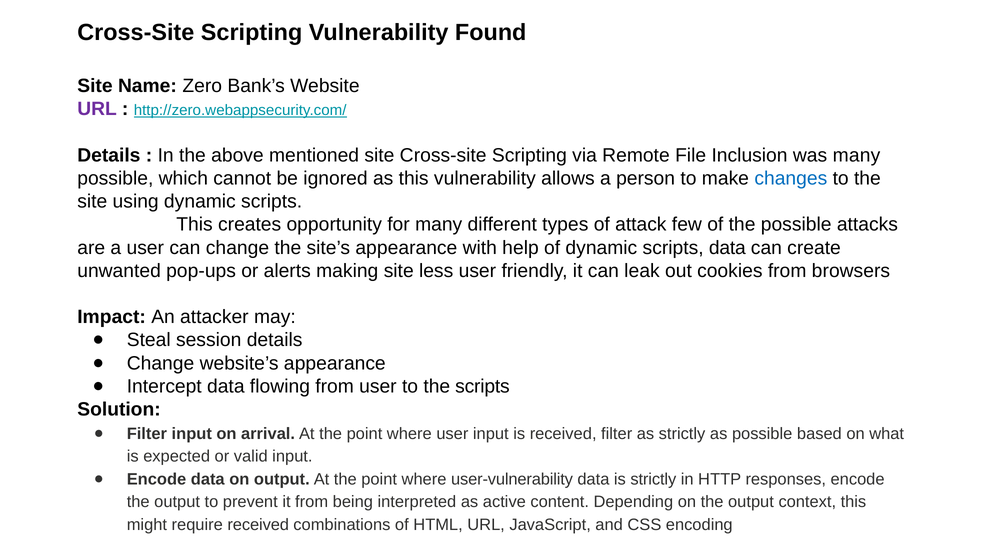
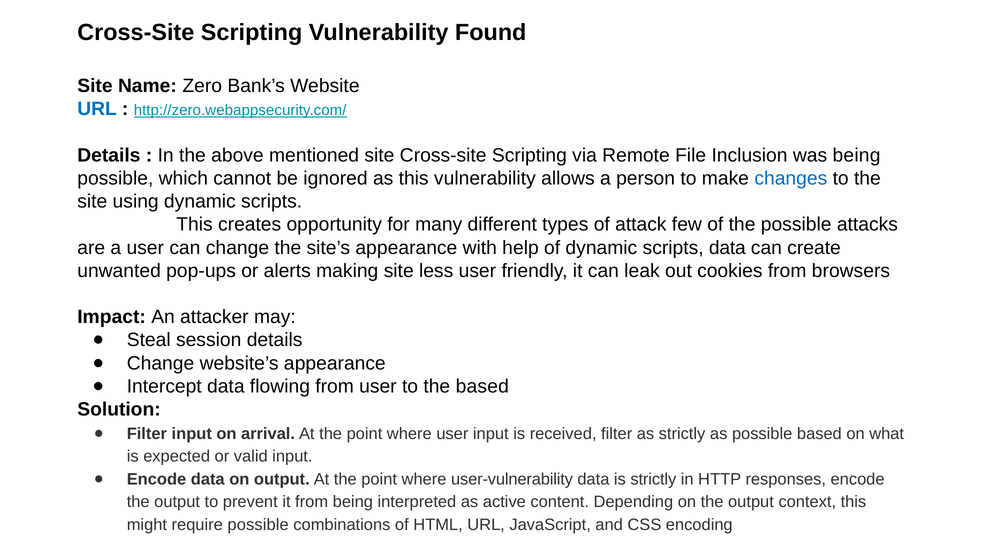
URL colour: purple -> blue (97, 109)
was many: many -> being (857, 155)
the scripts: scripts -> based (482, 386)
require received: received -> possible (258, 525)
